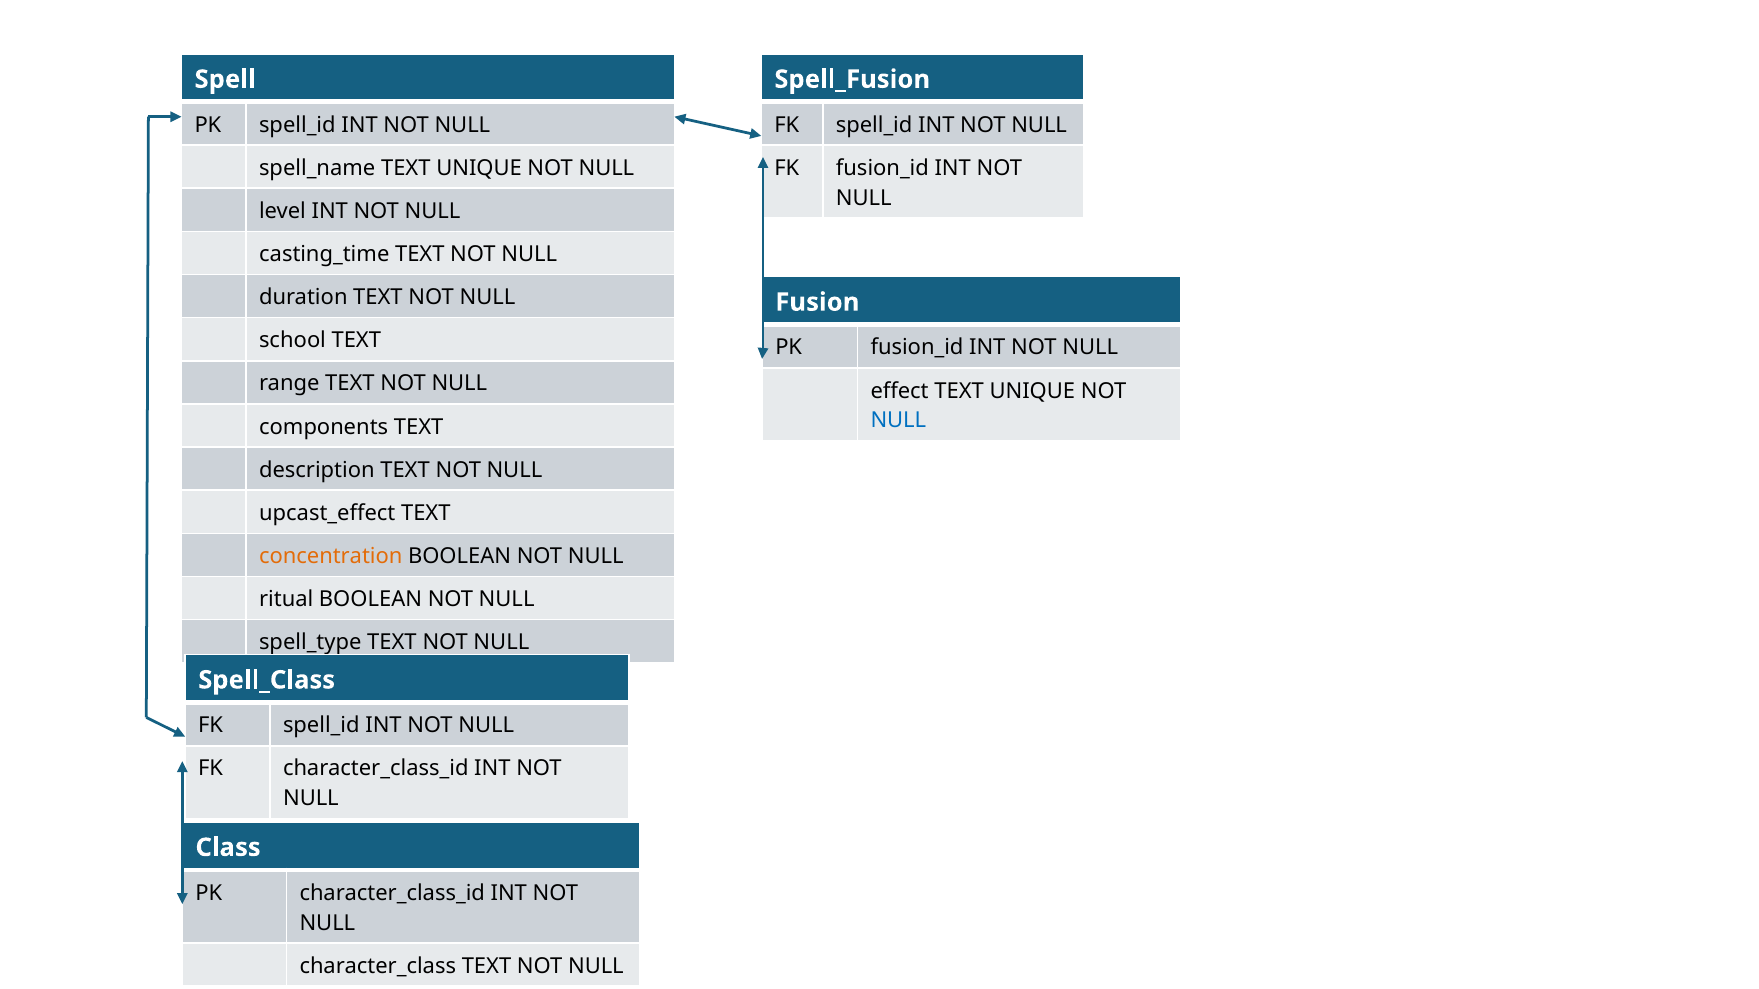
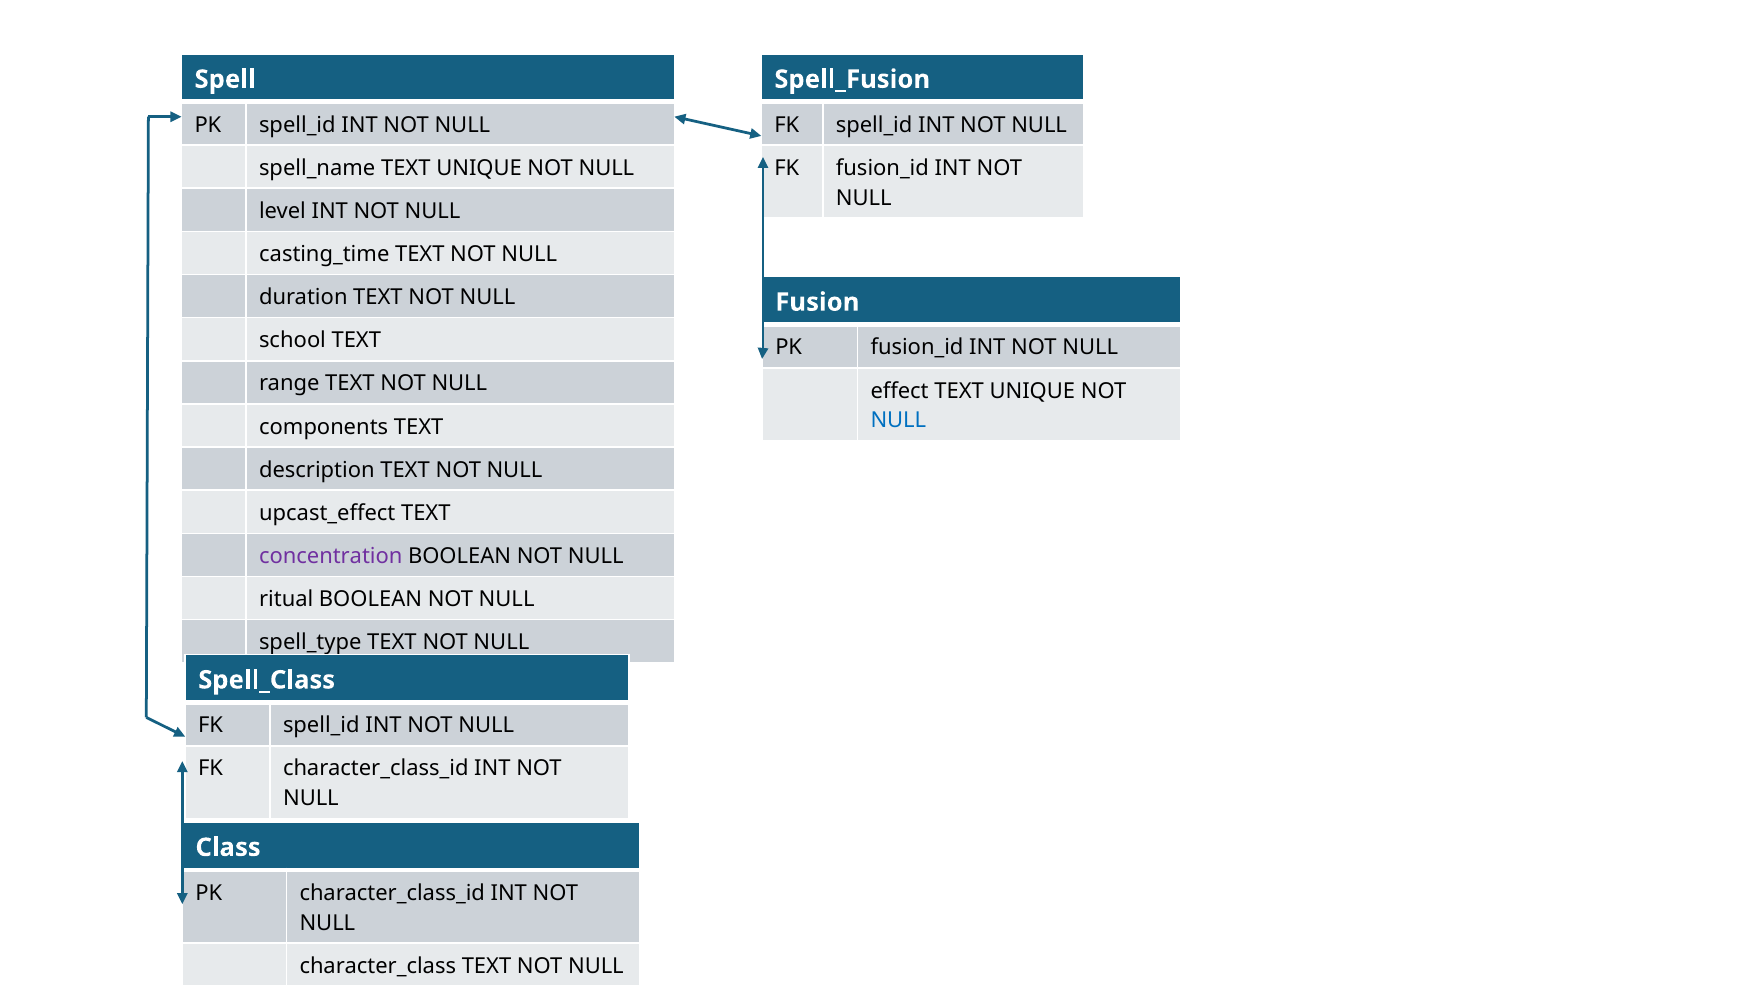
concentration colour: orange -> purple (331, 556)
